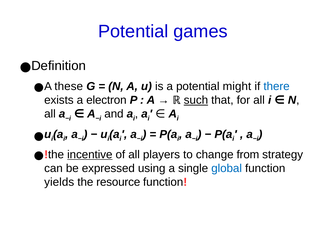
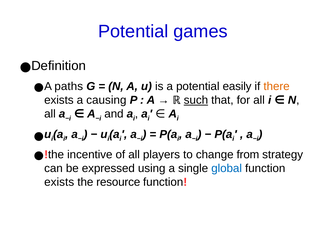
these: these -> paths (69, 86)
might: might -> easily (237, 86)
there colour: blue -> orange (277, 86)
electron: electron -> causing (106, 100)
incentive underline: present -> none (90, 155)
yields: yields -> exists (59, 182)
